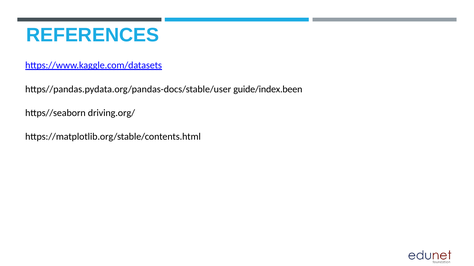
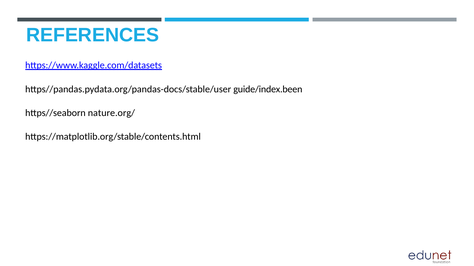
driving.org/: driving.org/ -> nature.org/ (111, 113)
